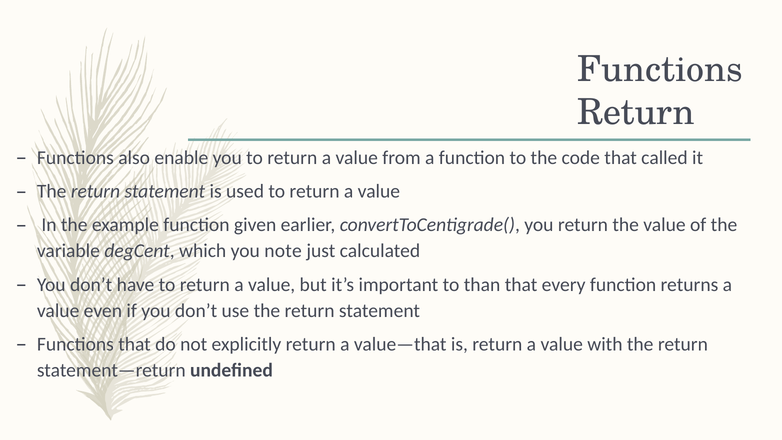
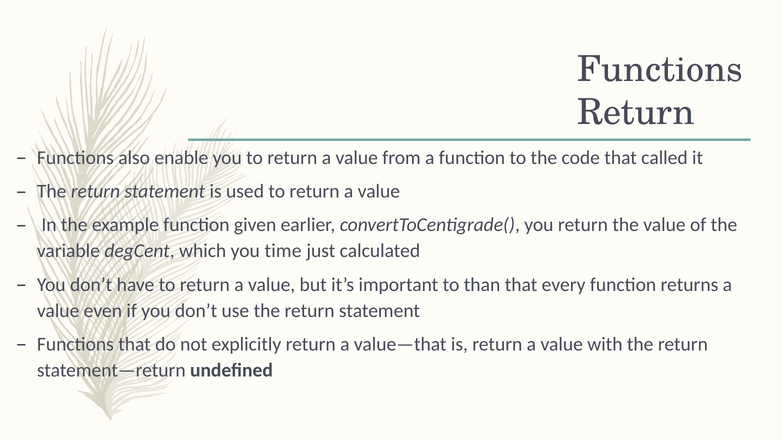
note: note -> time (283, 251)
